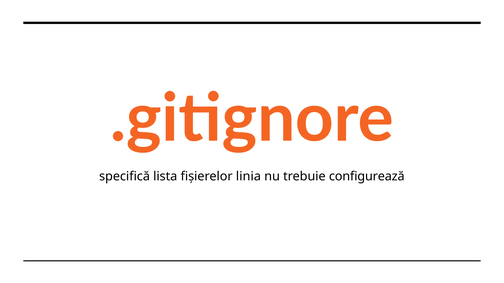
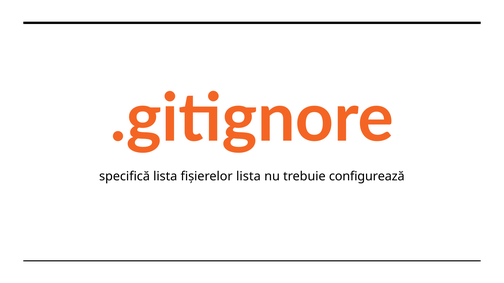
fișierelor linia: linia -> lista (248, 177)
